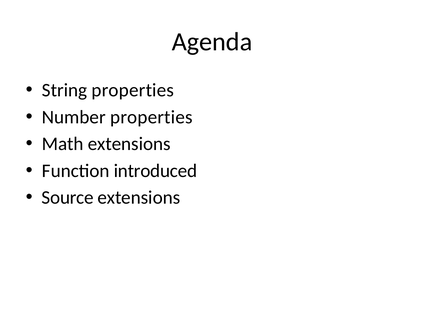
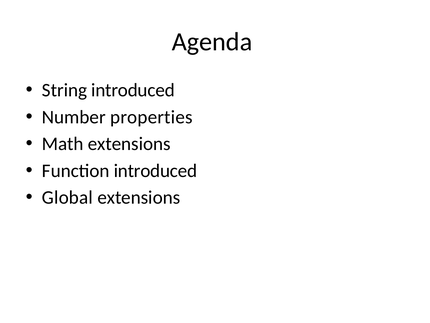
String properties: properties -> introduced (133, 90)
Source: Source -> Global (67, 197)
